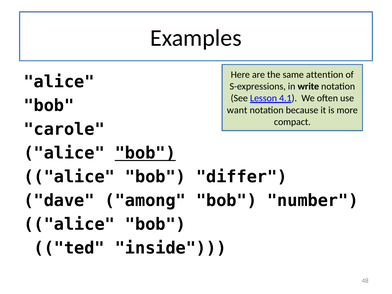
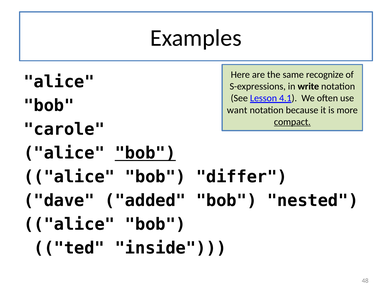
attention: attention -> recognize (325, 75)
compact underline: none -> present (292, 122)
among: among -> added (145, 201)
number: number -> nested (313, 201)
